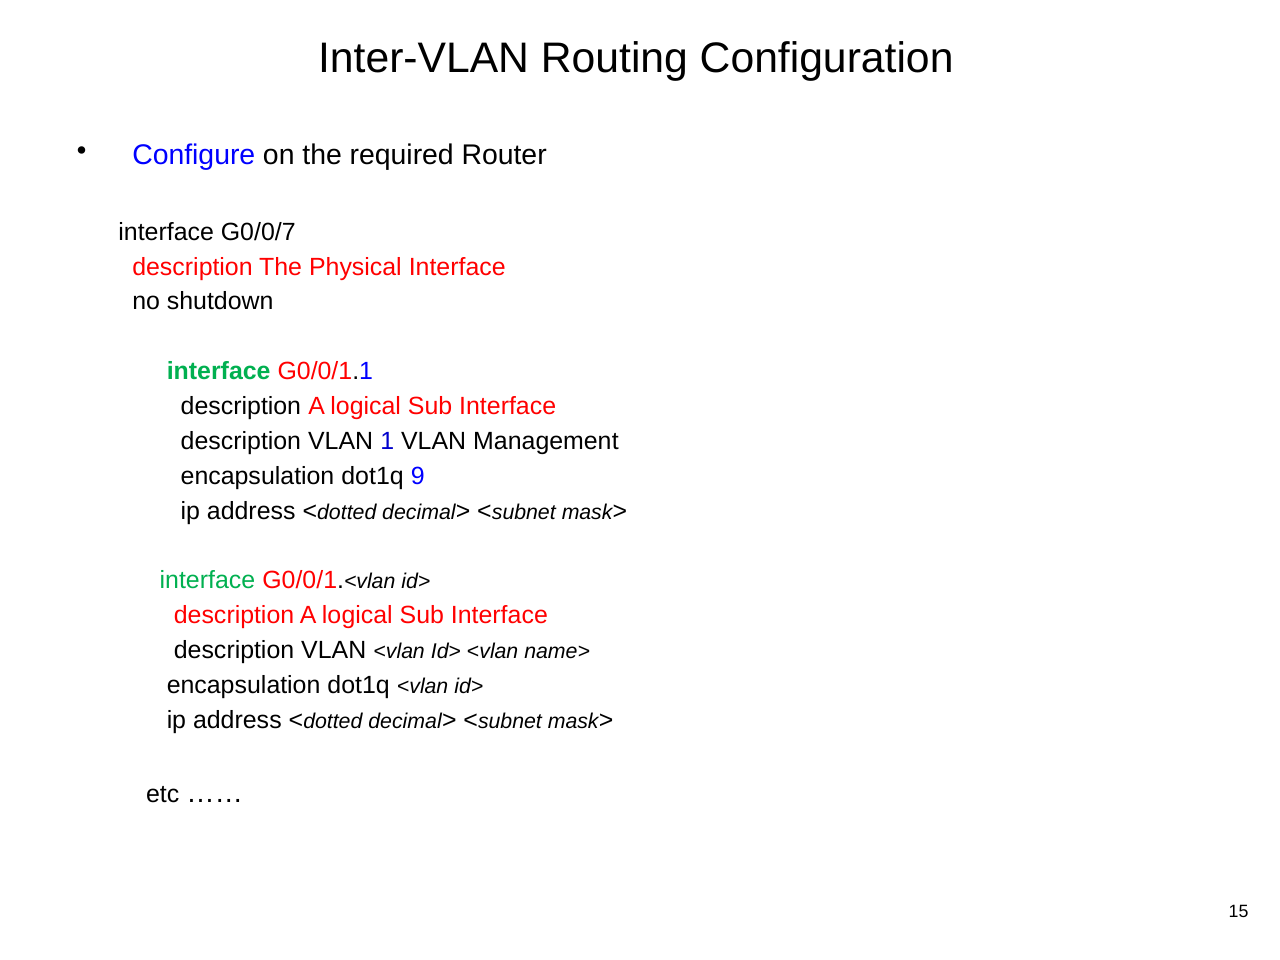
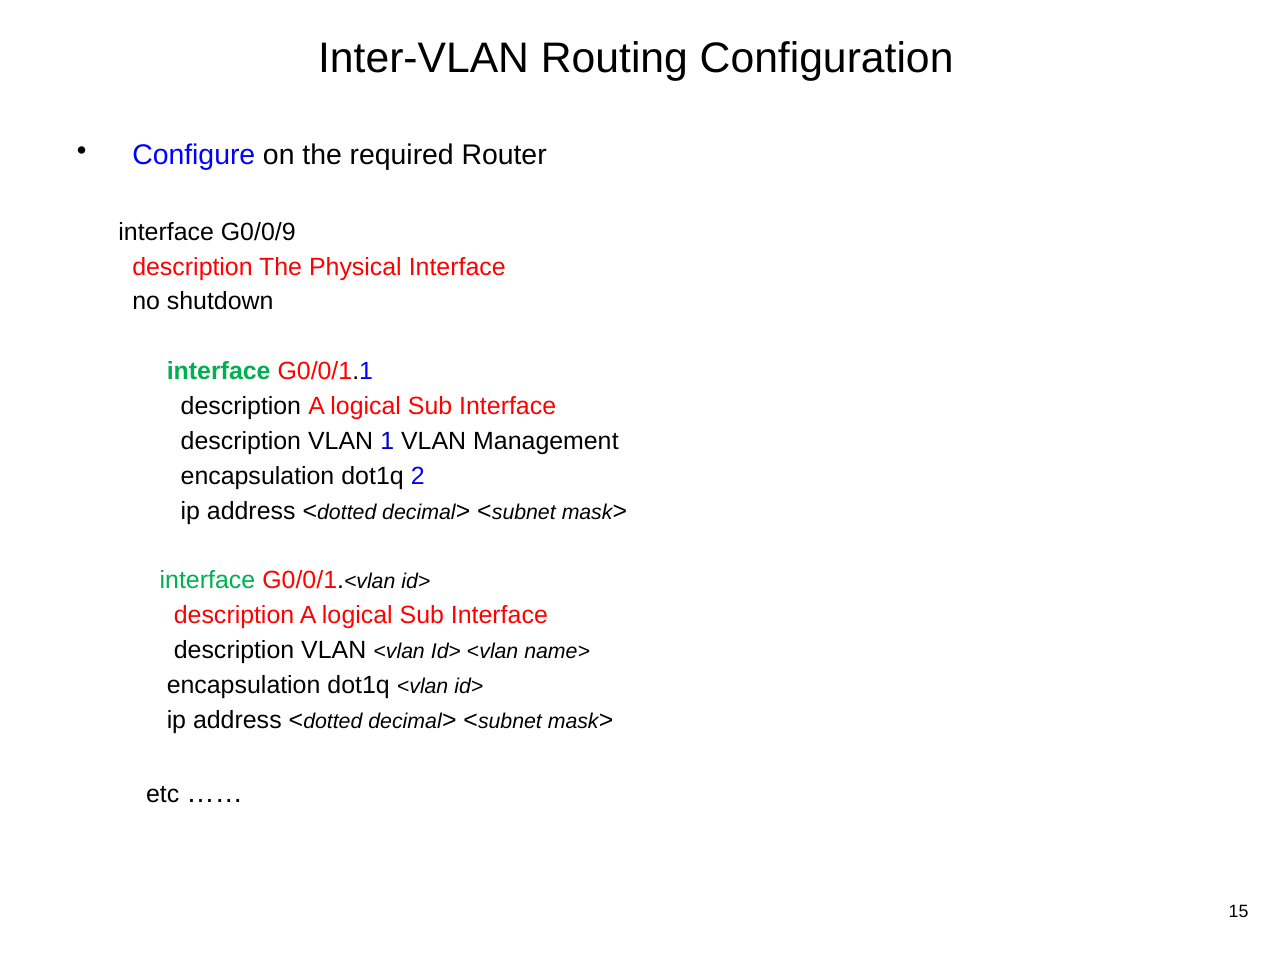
G0/0/7: G0/0/7 -> G0/0/9 (258, 232)
9: 9 -> 2 (418, 476)
